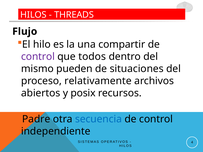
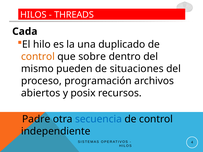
Flujo: Flujo -> Cada (25, 31)
compartir: compartir -> duplicado (122, 45)
control colour: purple -> orange (38, 57)
todos: todos -> sobre (92, 57)
relativamente: relativamente -> programación (98, 81)
